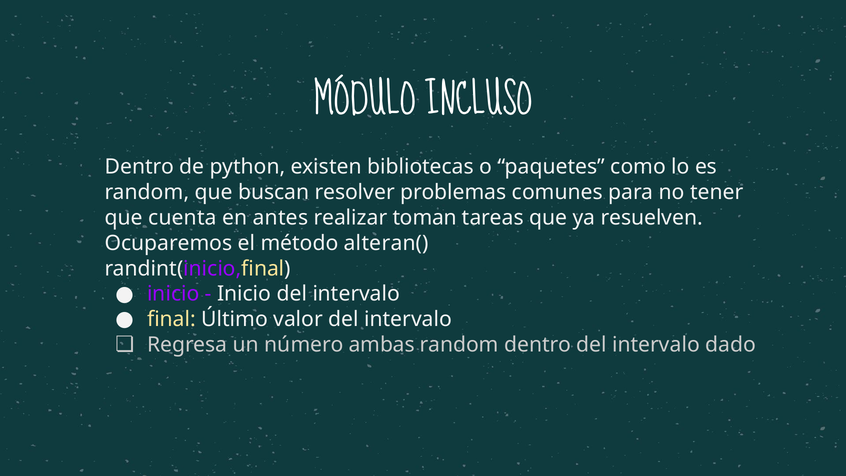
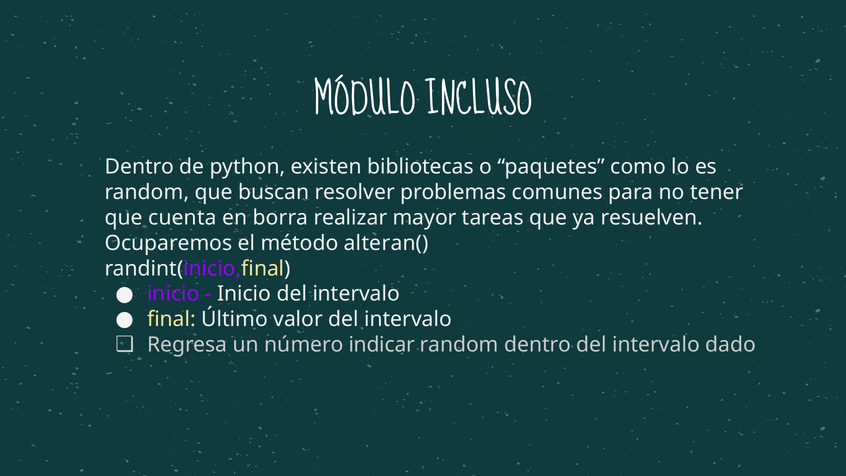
antes: antes -> borra (281, 218)
toman: toman -> mayor (425, 218)
ambas: ambas -> indicar (382, 345)
